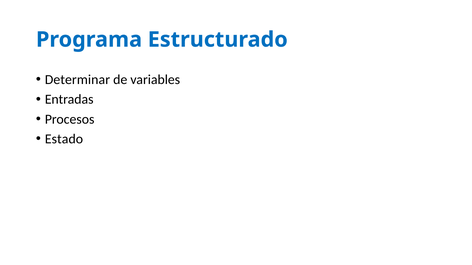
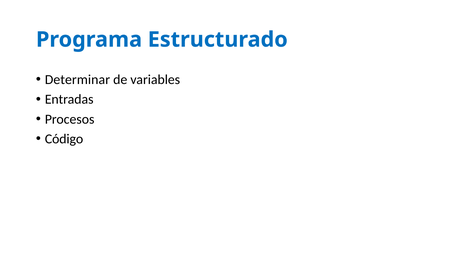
Estado: Estado -> Código (64, 139)
